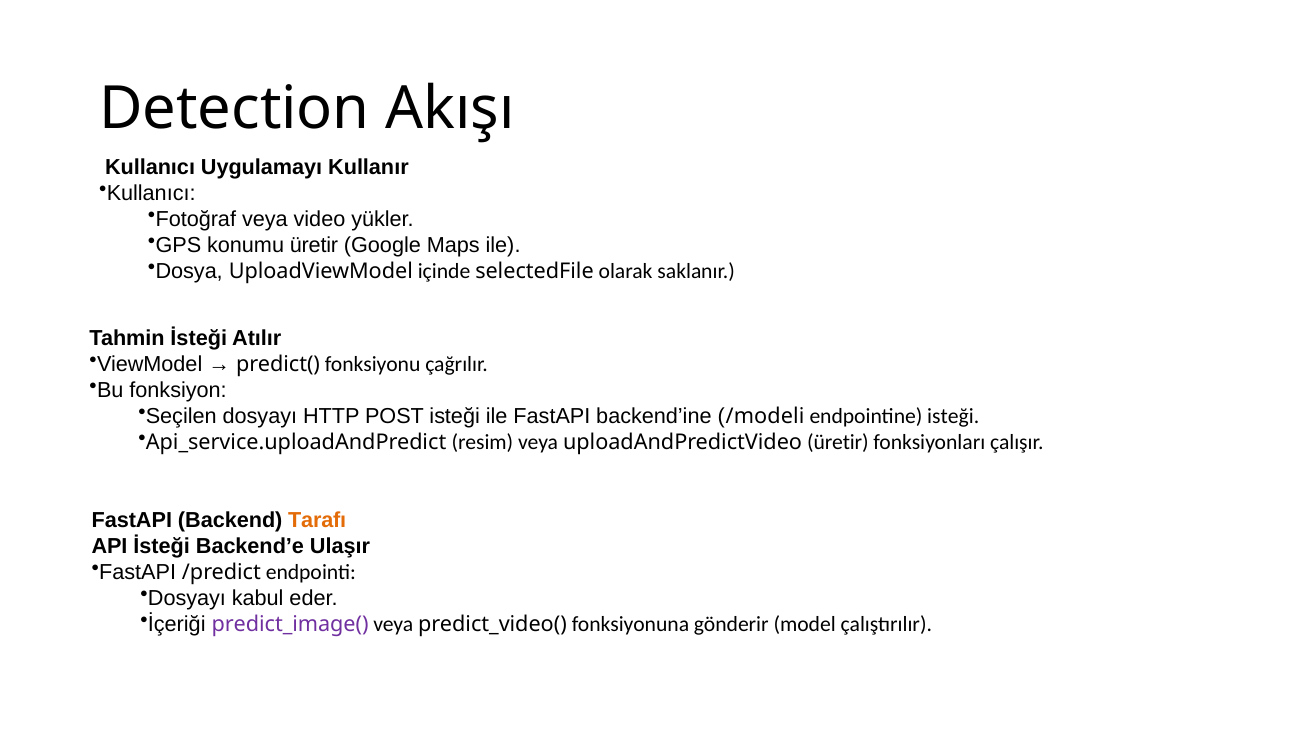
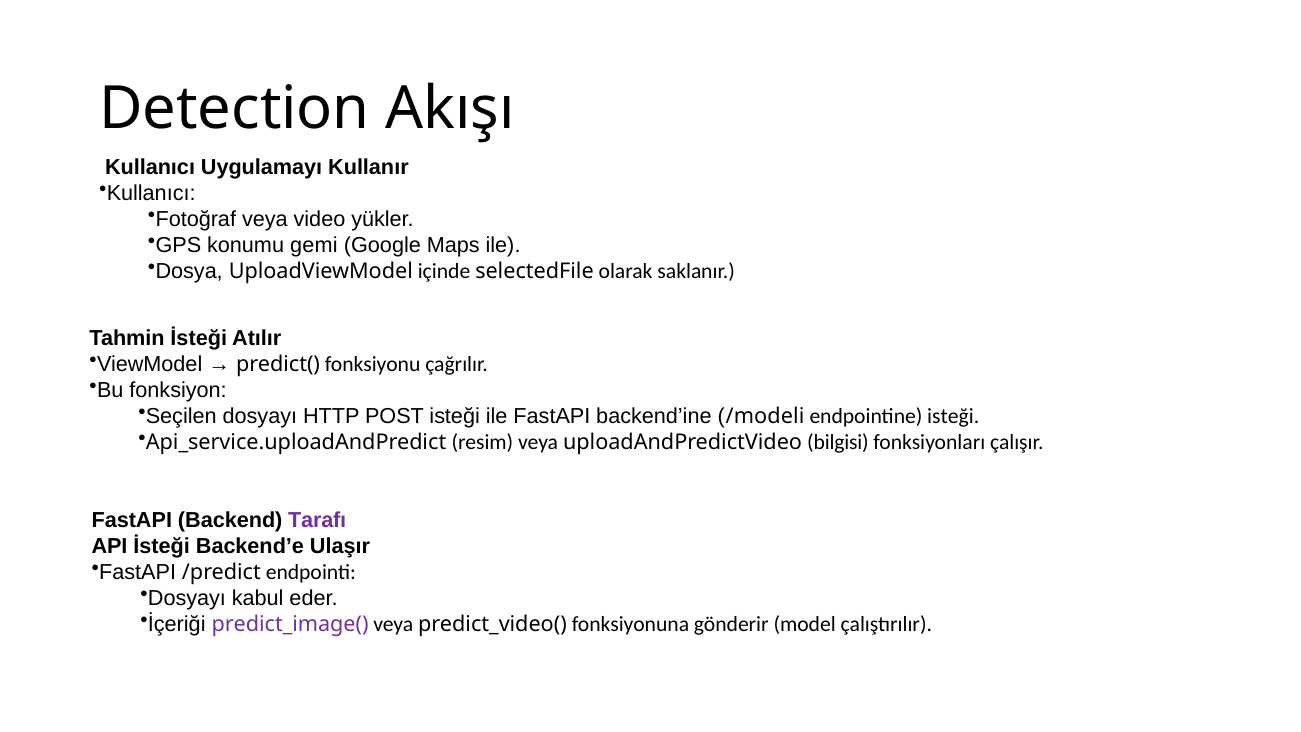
konumu üretir: üretir -> gemi (314, 245)
uploadAndPredictVideo üretir: üretir -> bilgisi (838, 442)
Tarafı colour: orange -> purple (317, 520)
